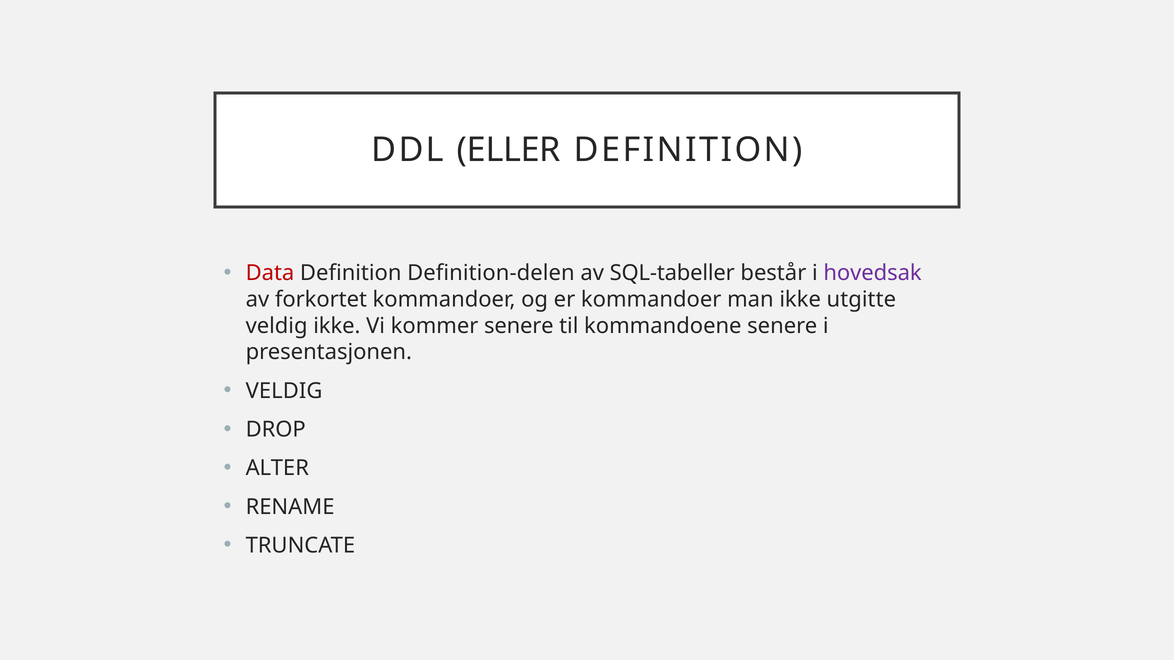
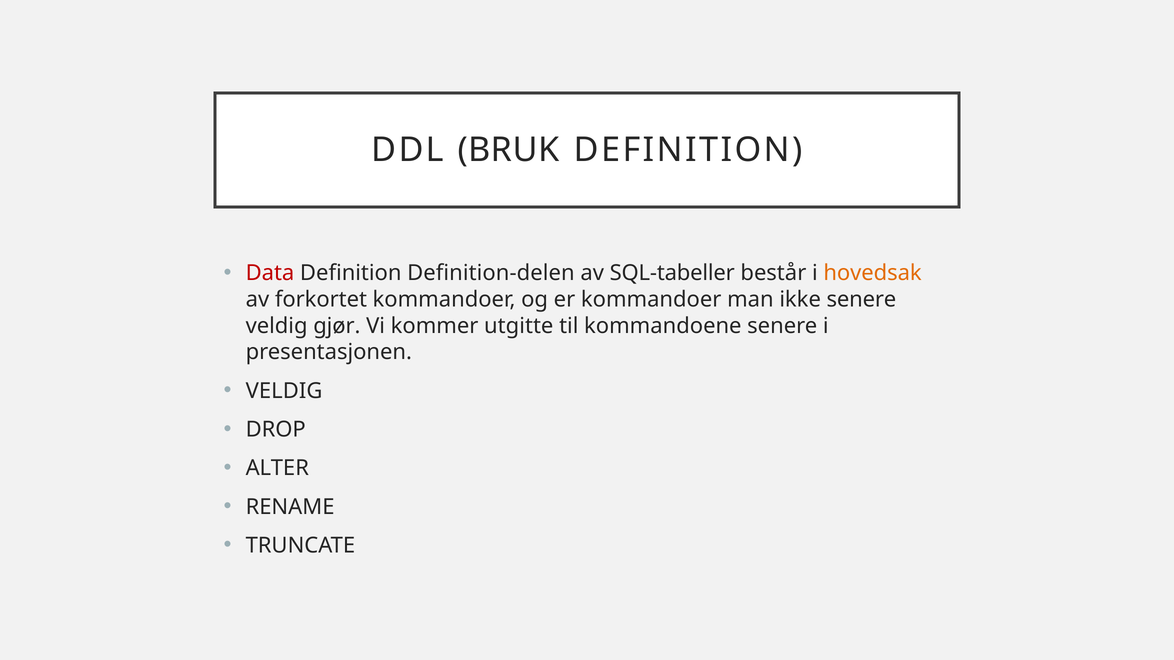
ELLER: ELLER -> BRUK (508, 150)
hovedsak colour: purple -> orange (873, 273)
ikke utgitte: utgitte -> senere (861, 300)
veldig ikke: ikke -> gjør (337, 326)
kommer senere: senere -> utgitte (519, 326)
